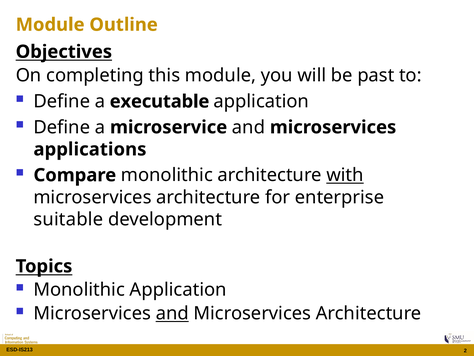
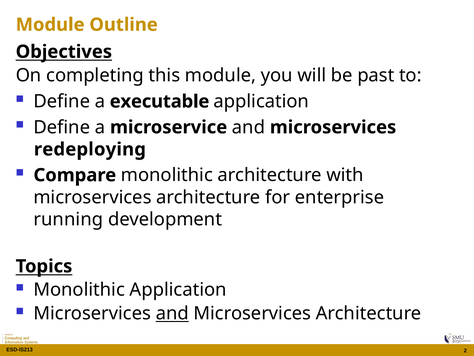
applications: applications -> redeploying (90, 149)
with underline: present -> none (345, 175)
suitable: suitable -> running (68, 219)
